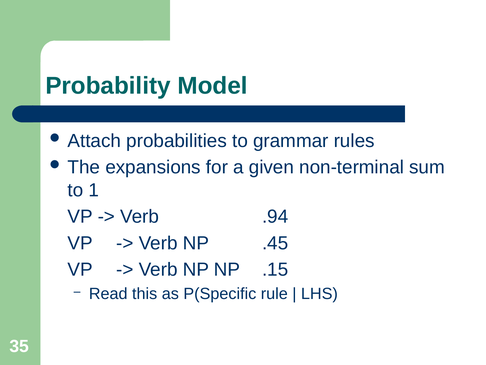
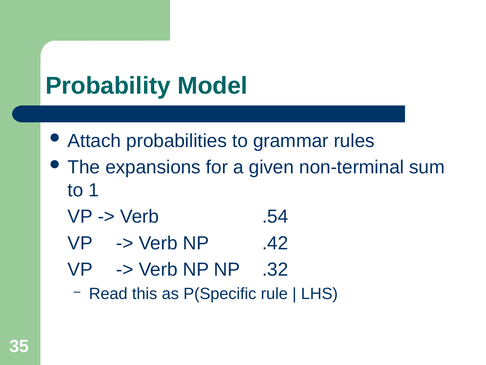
.94: .94 -> .54 (275, 216)
.45: .45 -> .42 (275, 243)
.15: .15 -> .32 (275, 269)
